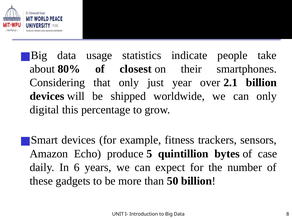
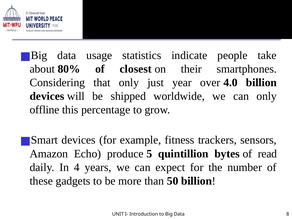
2.1: 2.1 -> 4.0 (230, 83)
digital: digital -> offline (45, 110)
case: case -> read (267, 154)
6: 6 -> 4 (77, 167)
